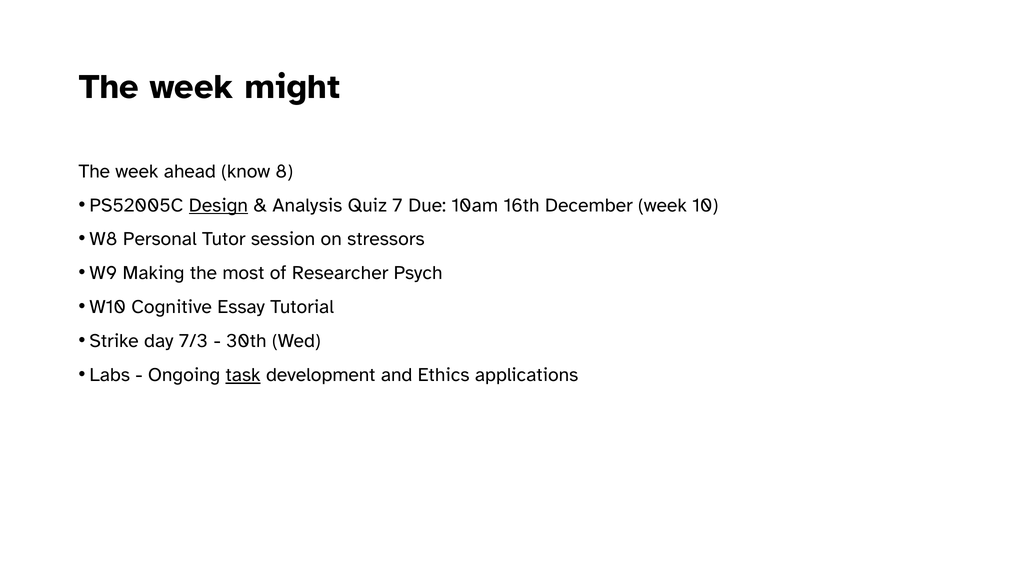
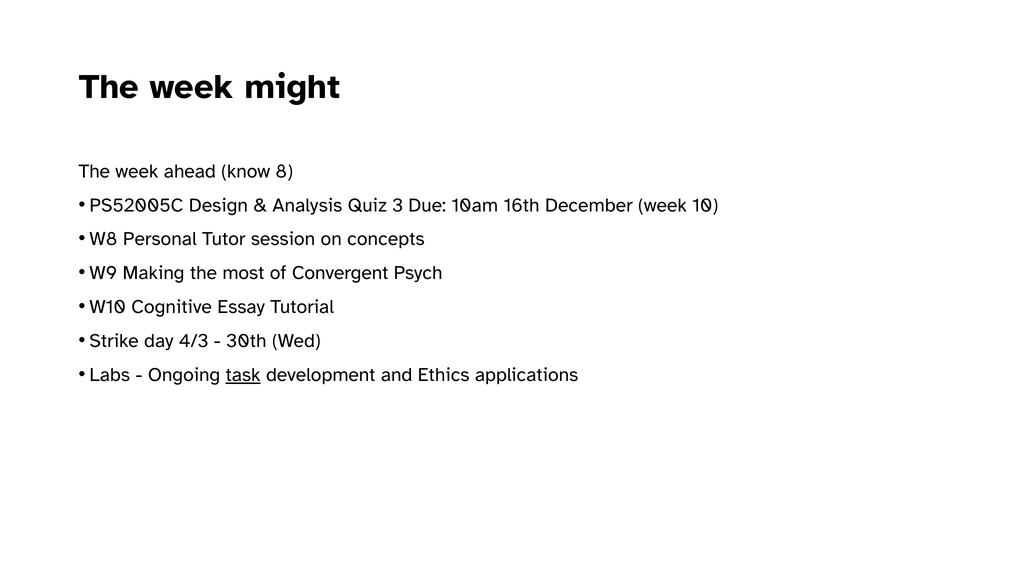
Design underline: present -> none (218, 205)
7: 7 -> 3 (398, 205)
stressors: stressors -> concepts (386, 239)
Researcher: Researcher -> Convergent (340, 273)
7/3: 7/3 -> 4/3 (194, 341)
